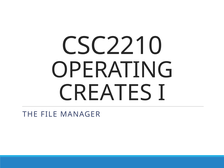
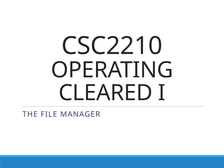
CREATES: CREATES -> CLEARED (106, 93)
